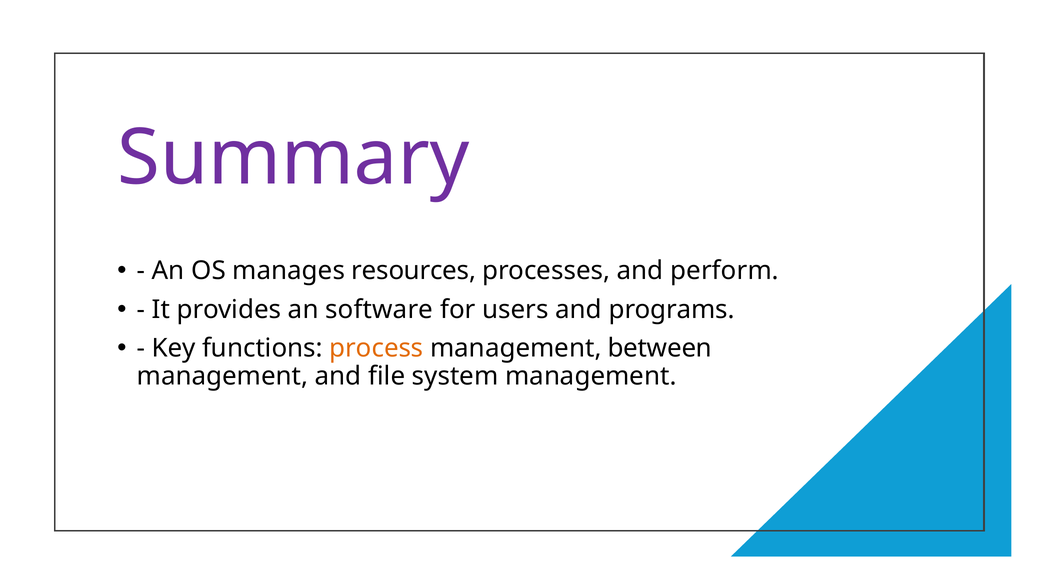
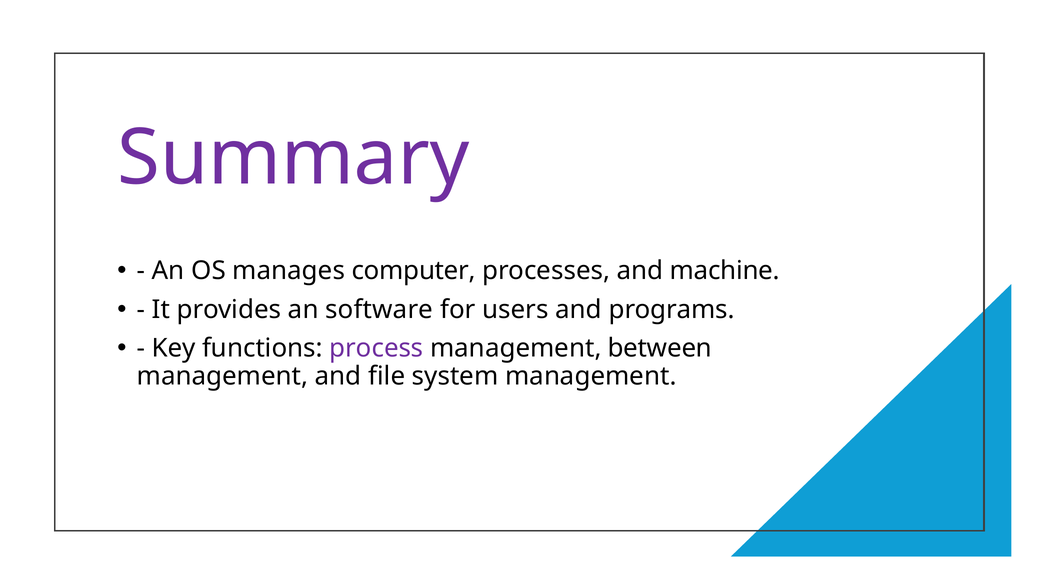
resources: resources -> computer (414, 271)
perform: perform -> machine (725, 271)
process colour: orange -> purple (376, 349)
